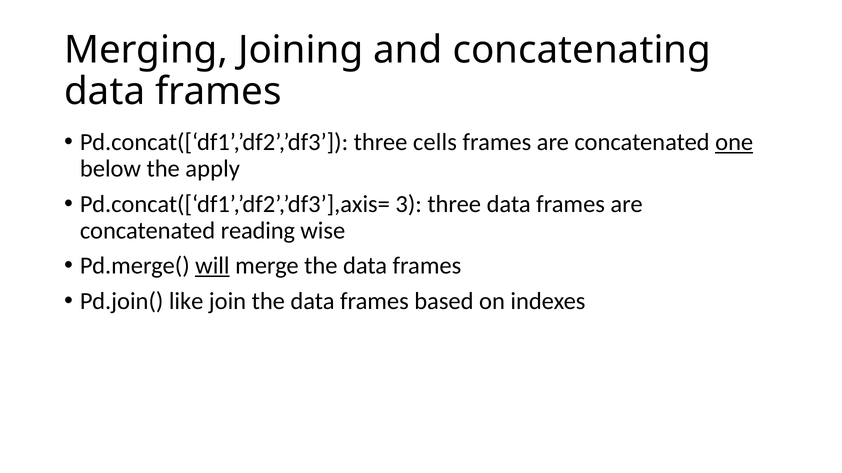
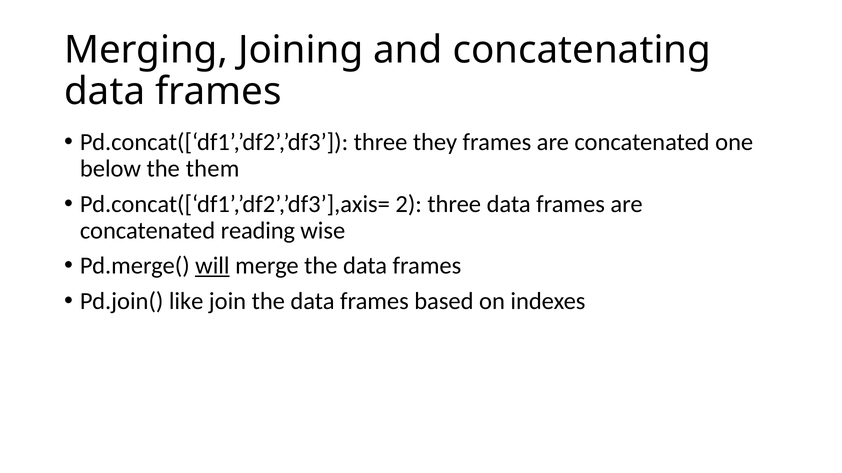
cells: cells -> they (435, 142)
one underline: present -> none (734, 142)
apply: apply -> them (213, 169)
3: 3 -> 2 (409, 204)
